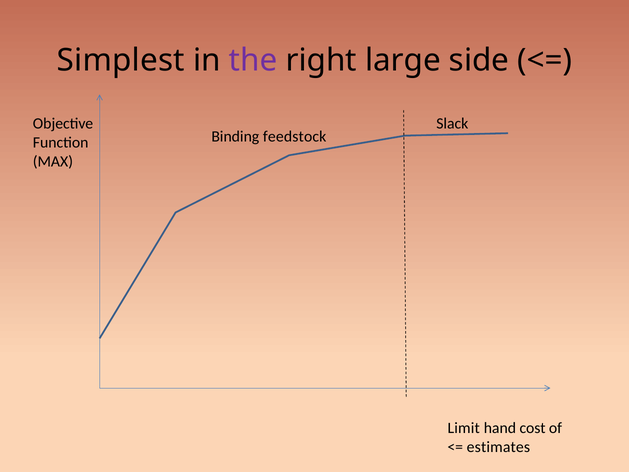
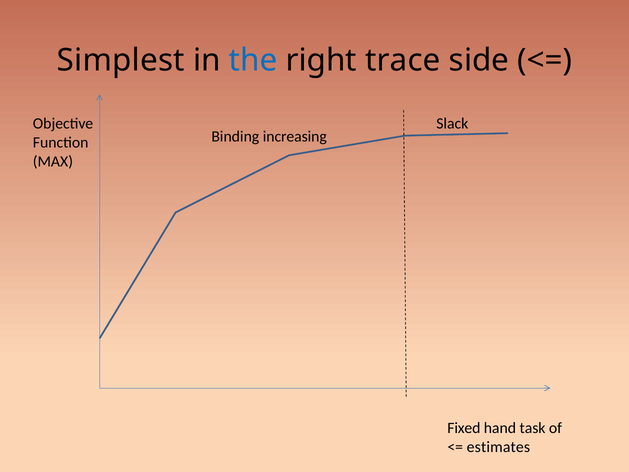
the colour: purple -> blue (253, 60)
large: large -> trace (403, 60)
feedstock: feedstock -> increasing (295, 136)
Limit: Limit -> Fixed (464, 428)
cost: cost -> task (533, 428)
